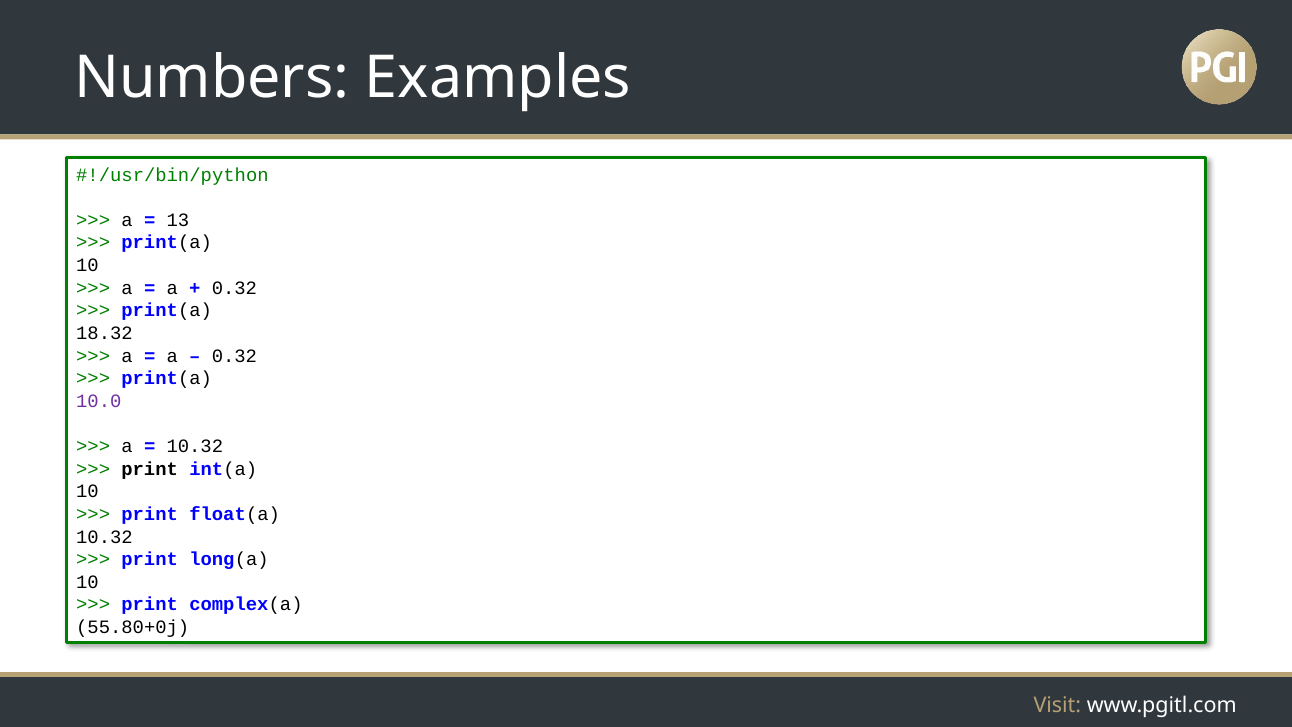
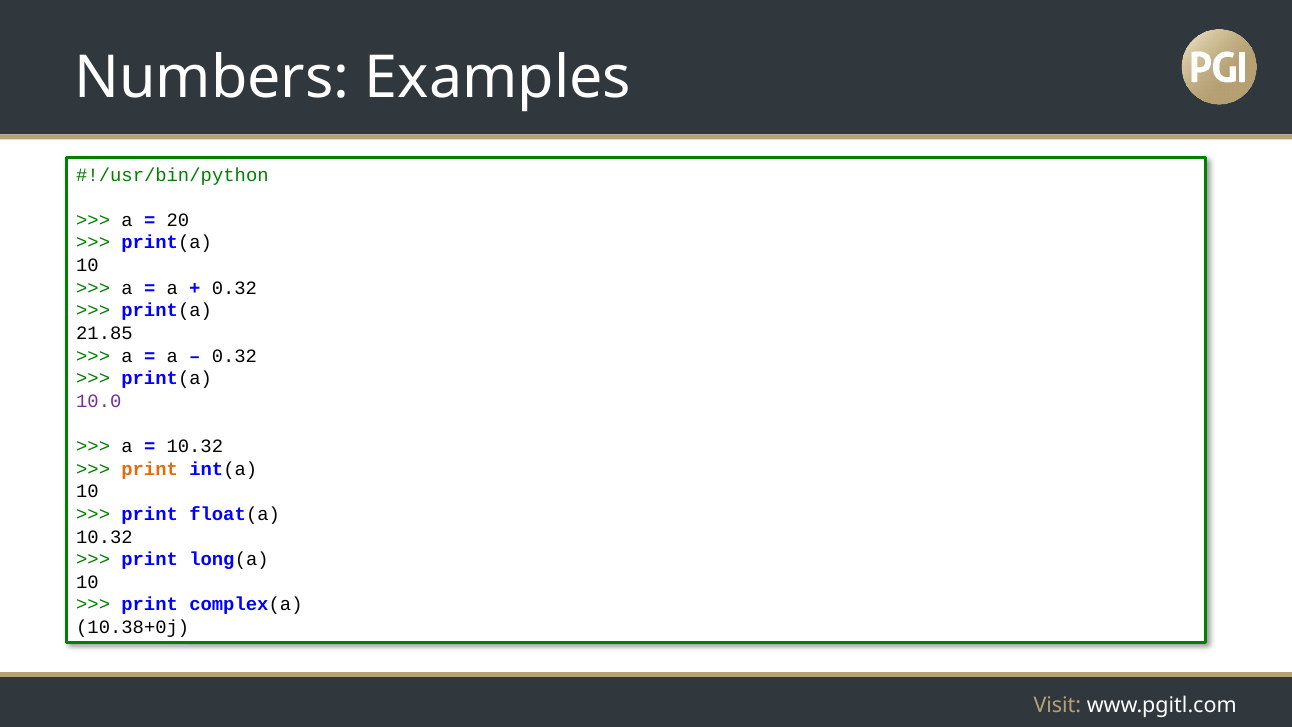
13: 13 -> 20 (178, 220)
18.32: 18.32 -> 21.85 (104, 333)
print colour: black -> orange (150, 469)
55.80+0j: 55.80+0j -> 10.38+0j (133, 627)
